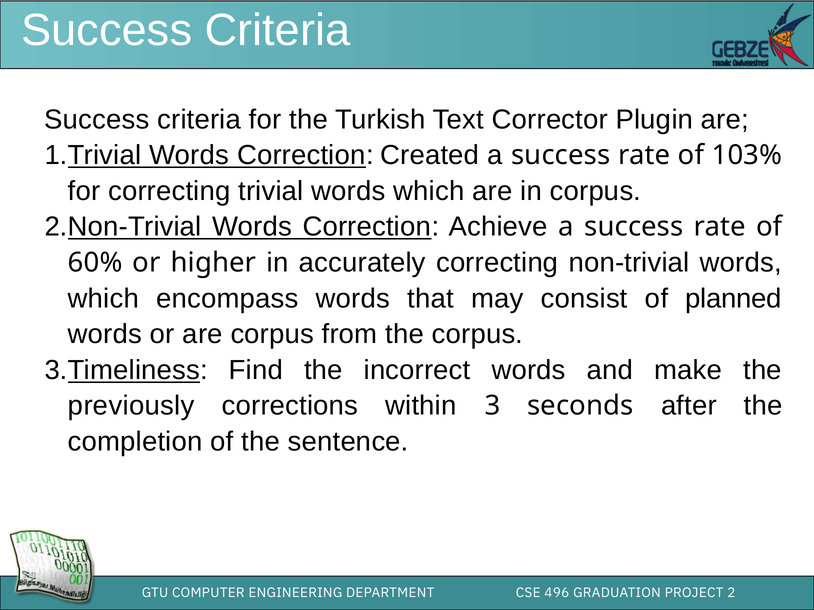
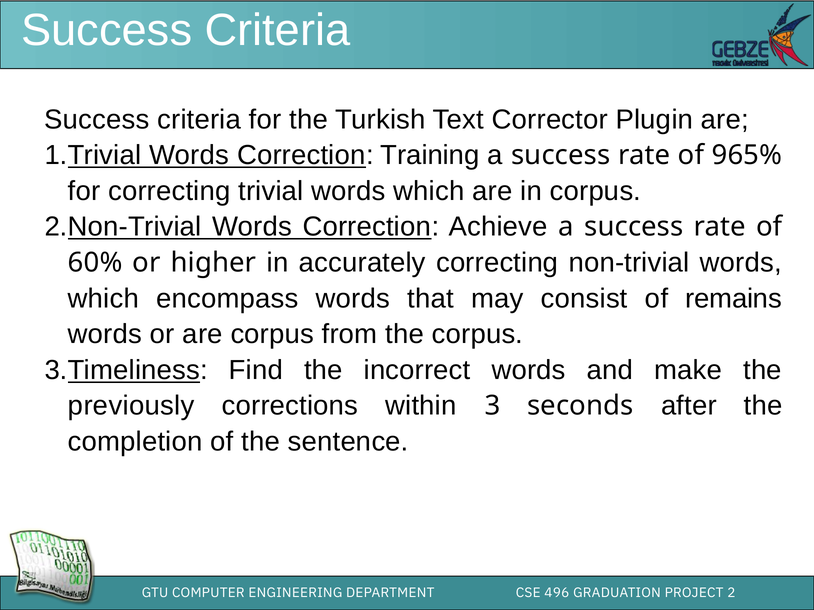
Created: Created -> Training (430, 155)
103%: 103% -> 965% (747, 155)
planned: planned -> remains (734, 299)
